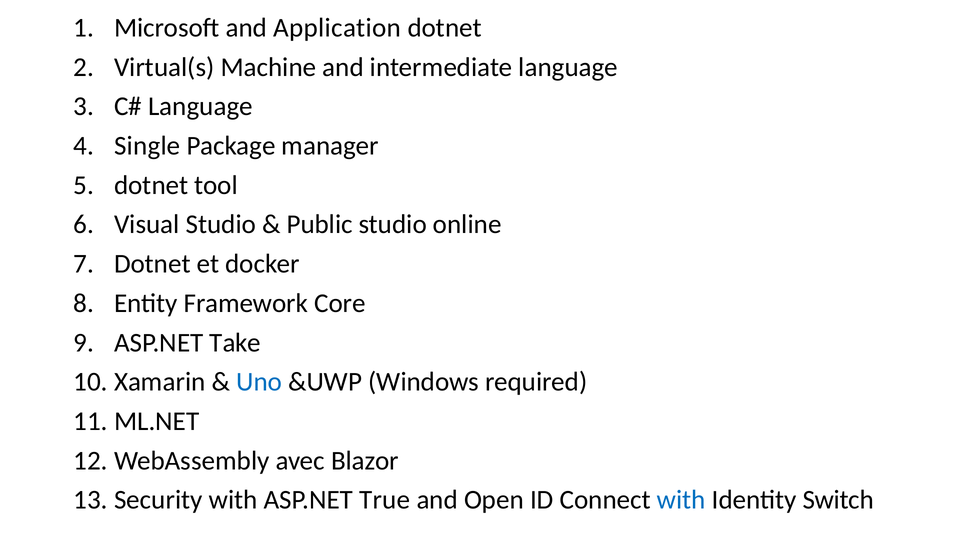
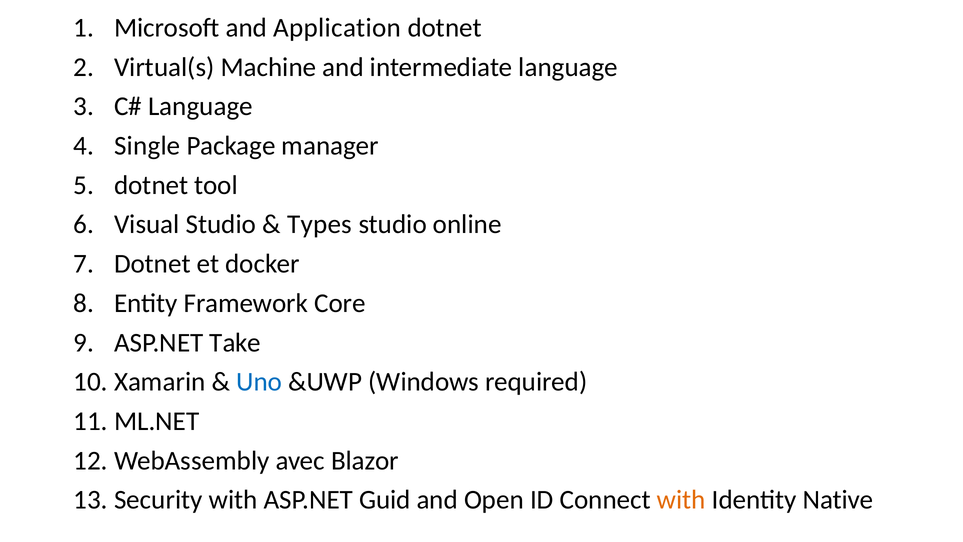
Public: Public -> Types (319, 224)
True: True -> Guid (385, 500)
with colour: blue -> orange (681, 500)
Switch: Switch -> Native (838, 500)
